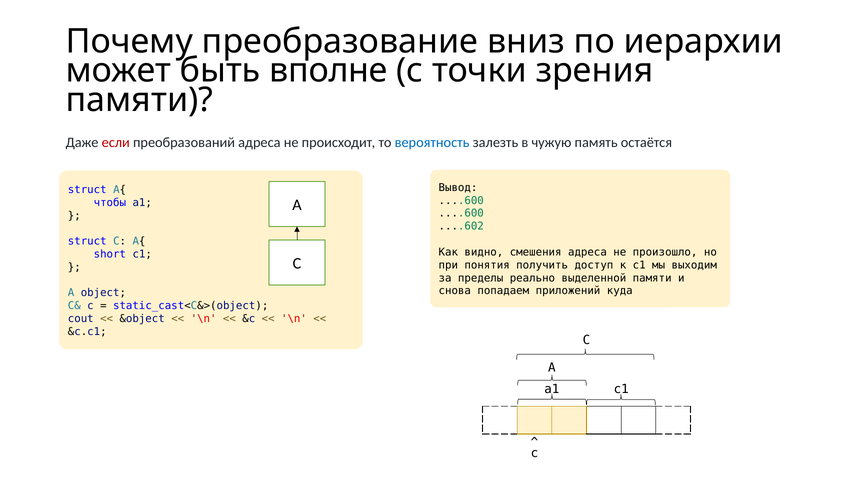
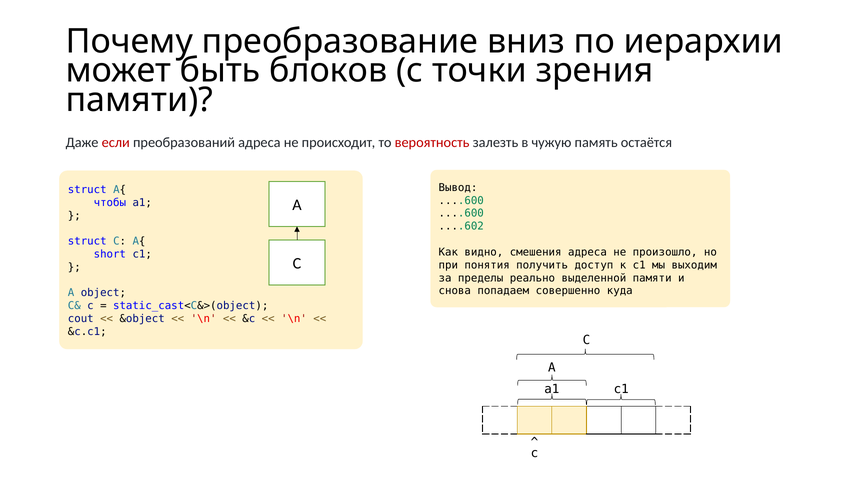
вполне: вполне -> блоков (328, 71)
вероятность colour: blue -> red (432, 143)
приложений: приложений -> совершенно (568, 291)
